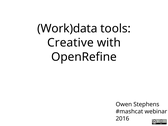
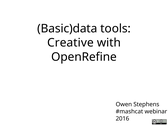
Work)data: Work)data -> Basic)data (67, 29)
